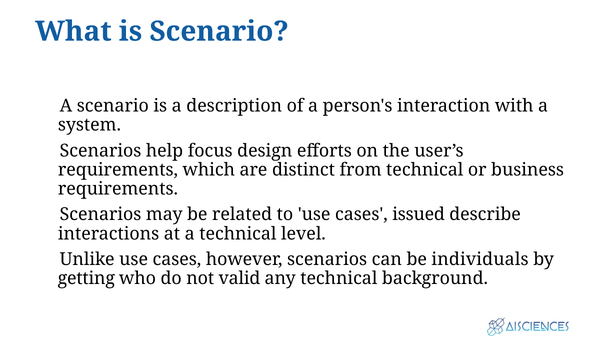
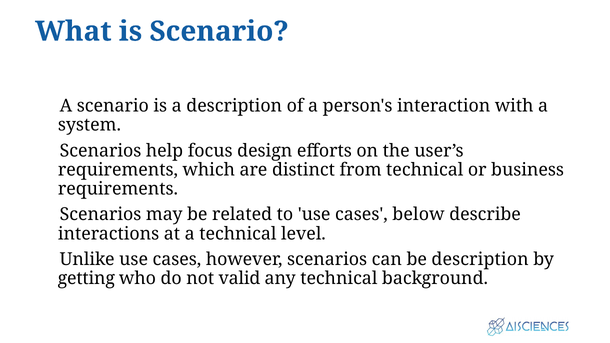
issued: issued -> below (418, 215)
be individuals: individuals -> description (480, 259)
